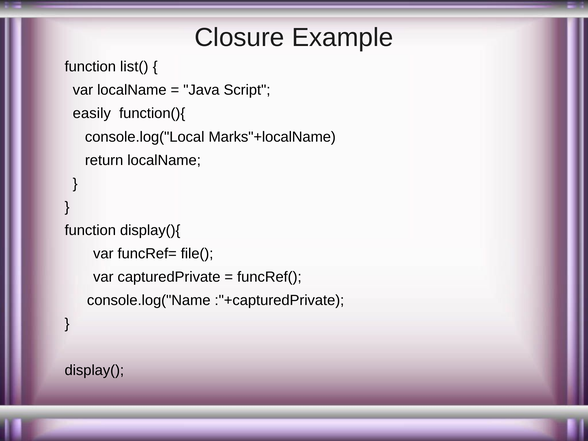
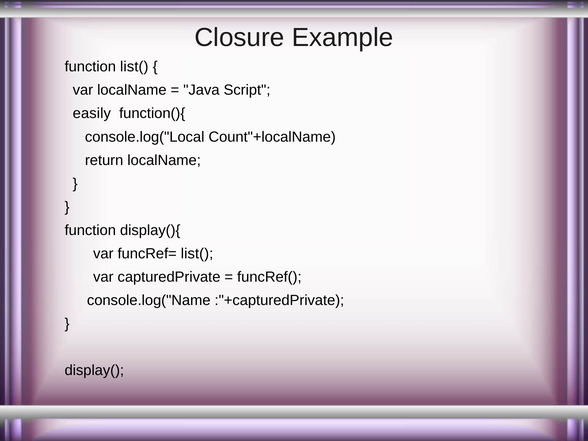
Marks"+localName: Marks"+localName -> Count"+localName (272, 137)
funcRef= file(: file( -> list( (197, 254)
